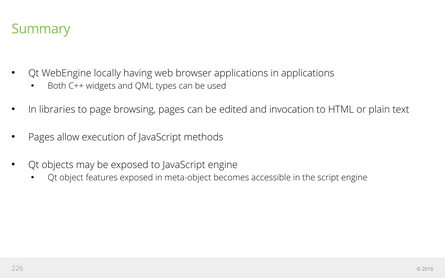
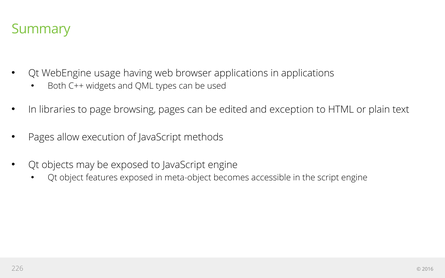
locally: locally -> usage (107, 73)
invocation: invocation -> exception (292, 110)
